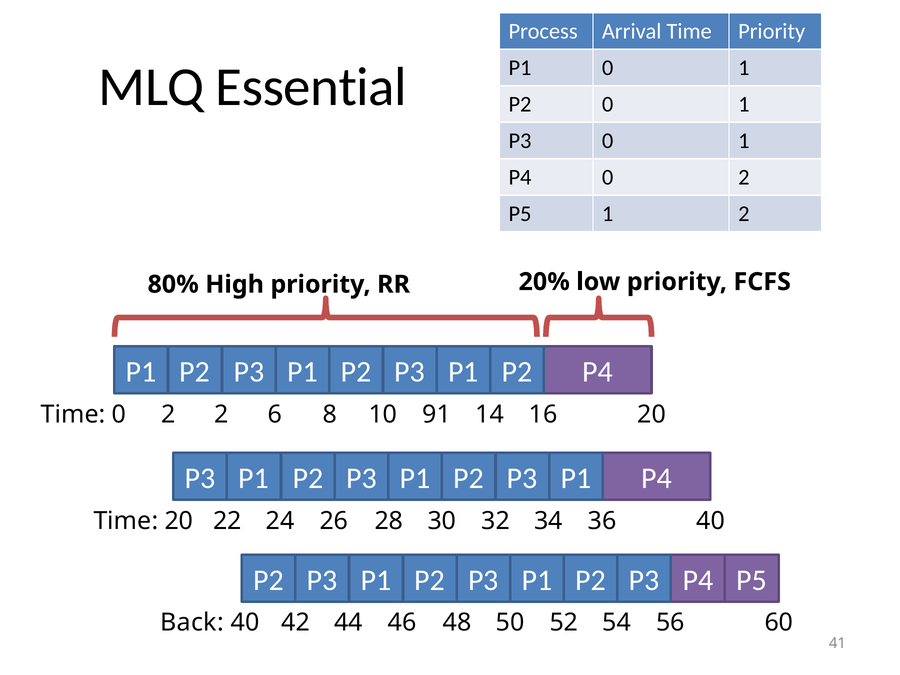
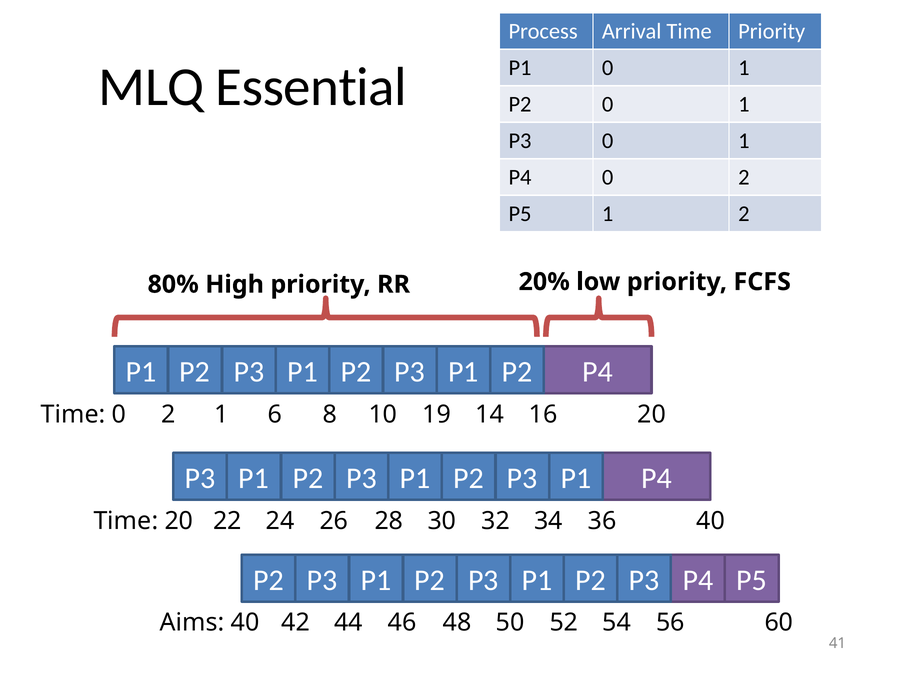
2 2: 2 -> 1 (221, 414)
91: 91 -> 19 (437, 414)
Back: Back -> Aims (192, 623)
